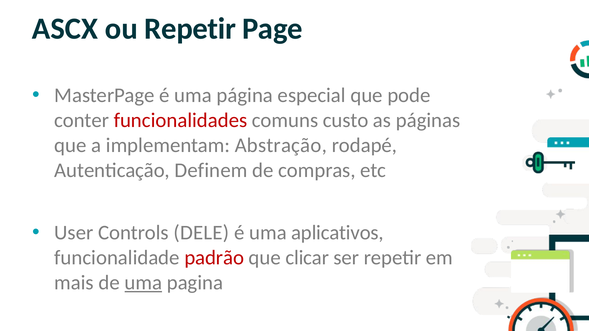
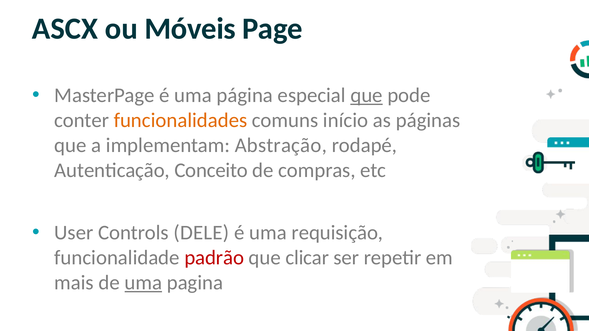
ou Repetir: Repetir -> Móveis (190, 29)
que underline: none -> present (367, 95)
funcionalidades colour: red -> orange (180, 120)
custo: custo -> início (346, 120)
Definem: Definem -> Conceito (211, 171)
aplicativos: aplicativos -> requisição (337, 233)
